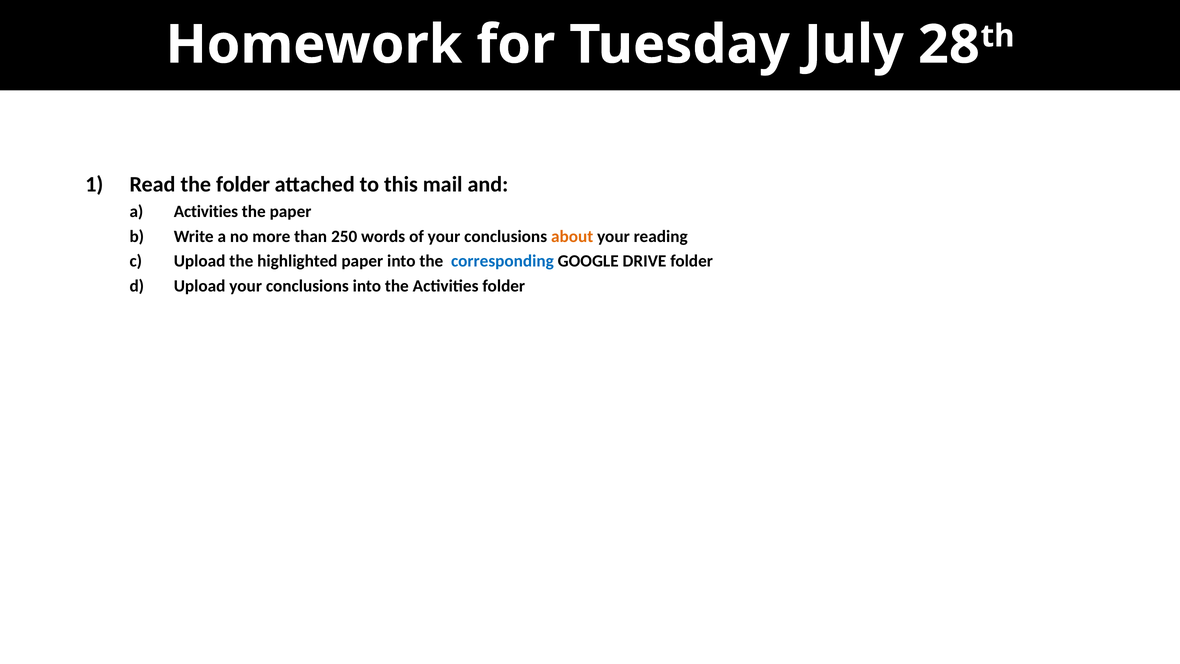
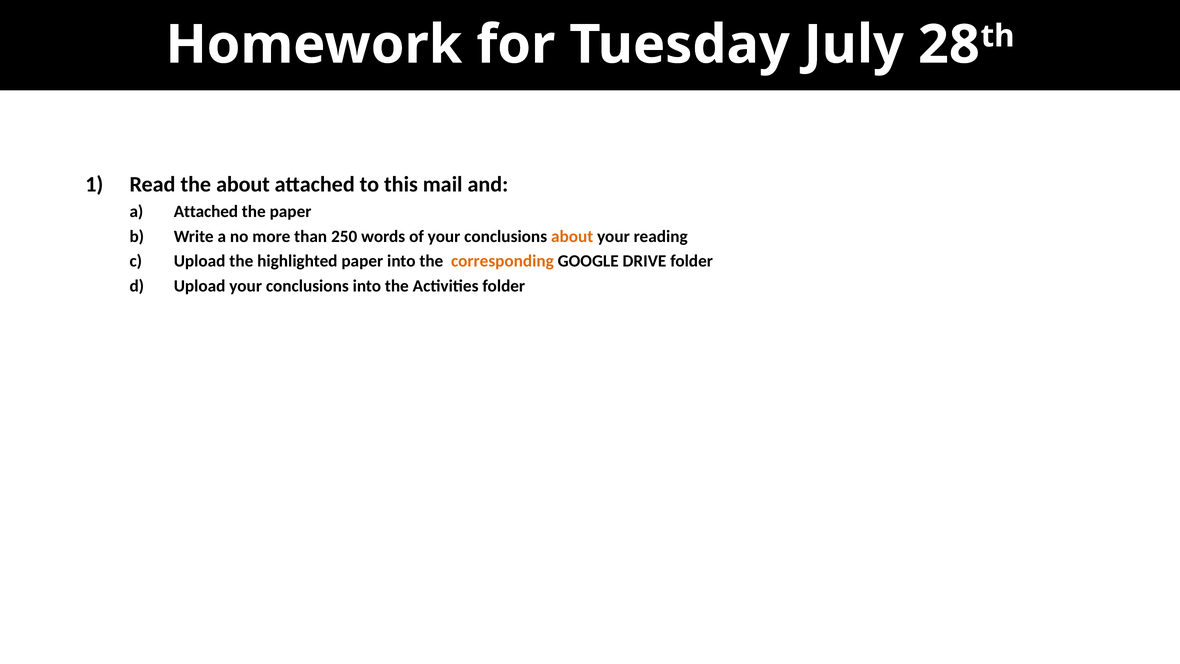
the folder: folder -> about (243, 184)
a Activities: Activities -> Attached (206, 212)
corresponding colour: blue -> orange (502, 261)
